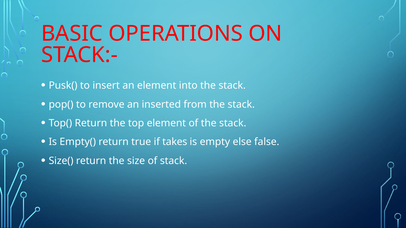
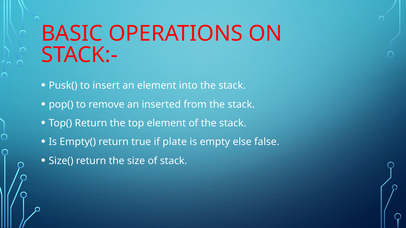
takes: takes -> plate (175, 142)
